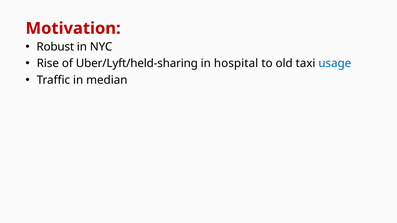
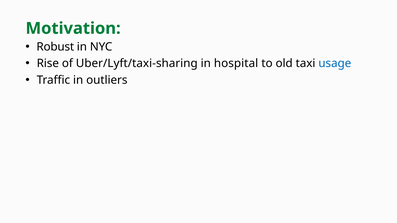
Motivation colour: red -> green (73, 28)
Uber/Lyft/held-sharing: Uber/Lyft/held-sharing -> Uber/Lyft/taxi-sharing (137, 63)
median: median -> outliers (107, 80)
